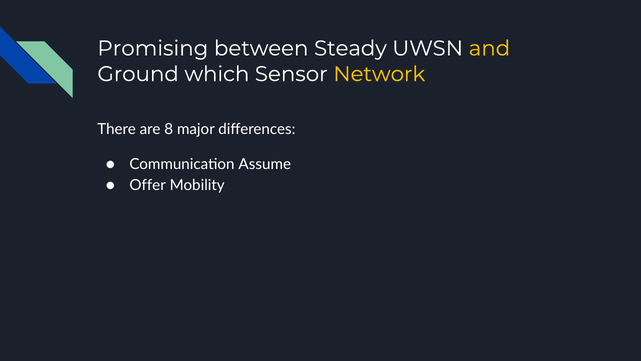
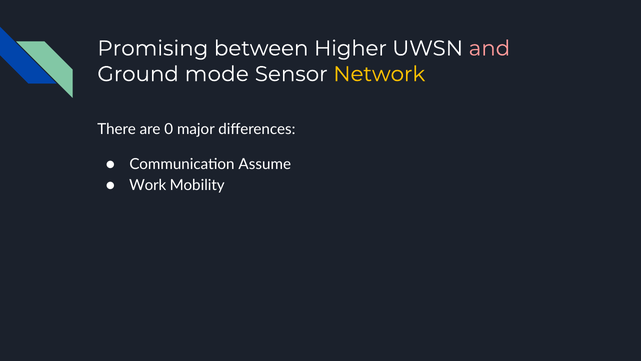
Steady: Steady -> Higher (350, 48)
and colour: yellow -> pink (489, 48)
which: which -> mode (217, 74)
8: 8 -> 0 (169, 129)
Offer: Offer -> Work (148, 185)
